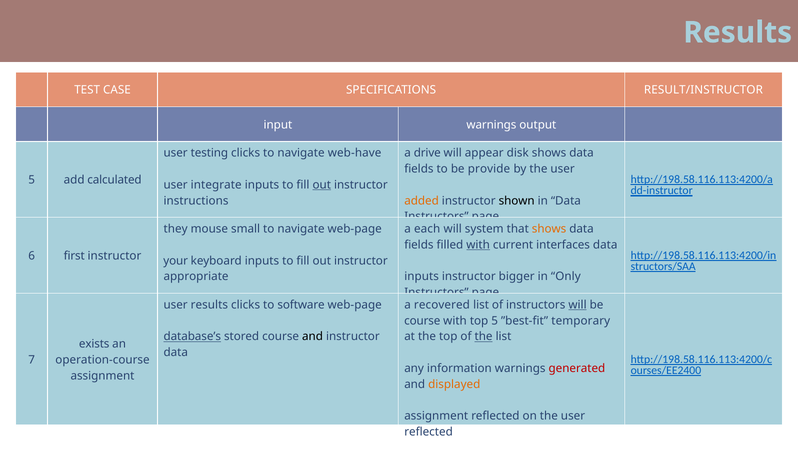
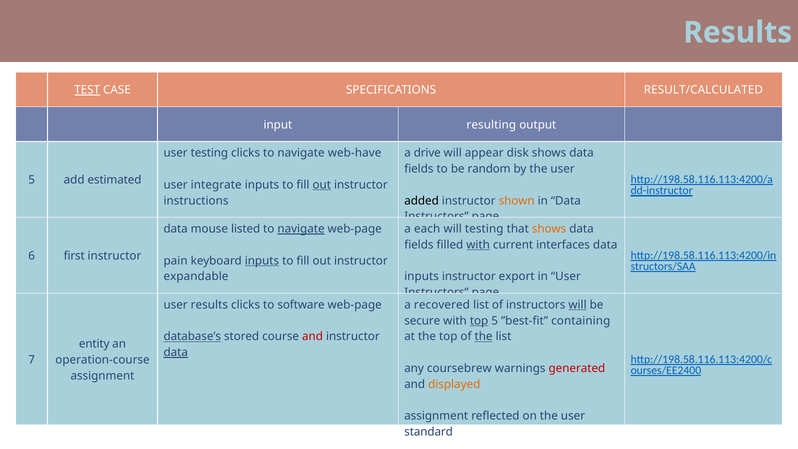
TEST underline: none -> present (87, 90)
RESULT/INSTRUCTOR: RESULT/INSTRUCTOR -> RESULT/CALCULATED (703, 90)
input warnings: warnings -> resulting (491, 125)
provide: provide -> random (489, 169)
calculated: calculated -> estimated (114, 180)
added colour: orange -> black (422, 201)
shown colour: black -> orange (517, 201)
they: they -> data (176, 229)
small: small -> listed (246, 229)
navigate underline: none -> present (301, 229)
will system: system -> testing (484, 229)
your: your -> pain (176, 261)
inputs underline: none -> present (262, 261)
appropriate: appropriate -> expandable (196, 276)
bigger: bigger -> export (517, 276)
in Only: Only -> User (566, 276)
course: course -> secure (422, 321)
top underline: none -> present (479, 321)
temporary: temporary -> containing (581, 321)
and colour: black -> red (312, 336)
exists: exists -> entity (94, 344)
data underline: none -> present (176, 352)
information: information -> coursebrew (459, 368)
reflected: reflected -> standard (429, 432)
